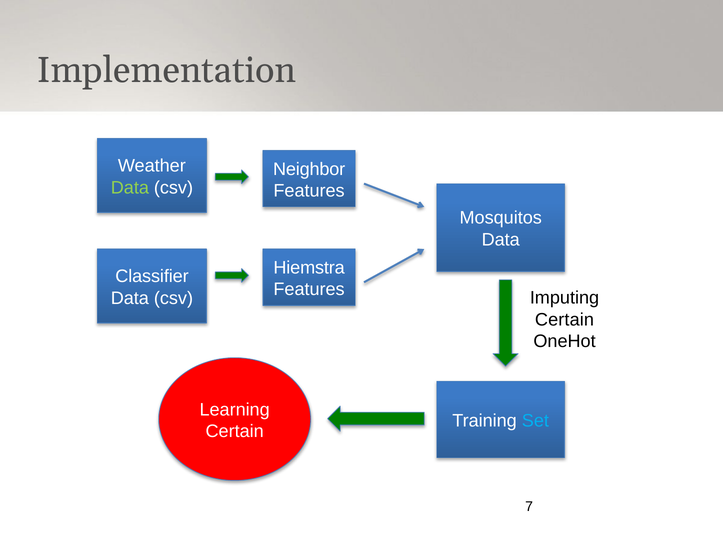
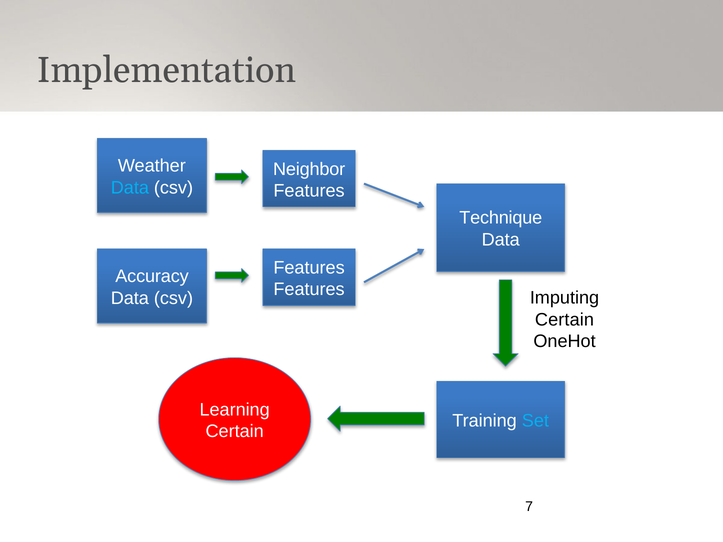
Data colour: light green -> light blue (130, 188)
Mosquitos: Mosquitos -> Technique (501, 218)
Hiemstra: Hiemstra -> Features (309, 268)
Classifier: Classifier -> Accuracy (152, 277)
